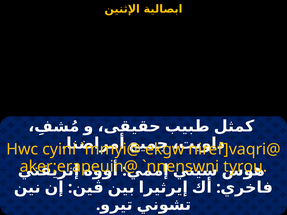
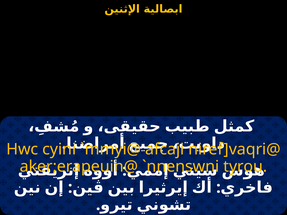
ekgw: ekgw -> afcaji (165, 149)
